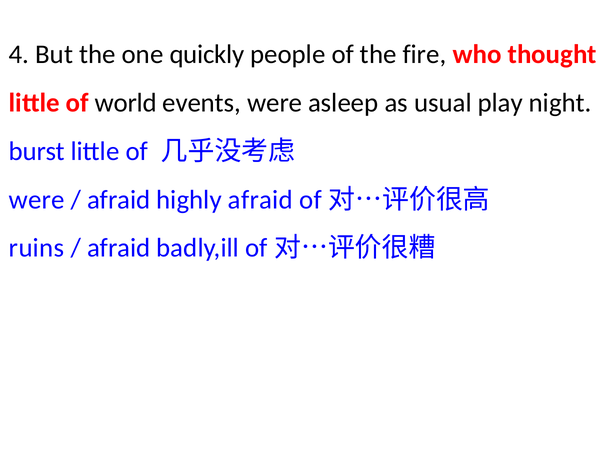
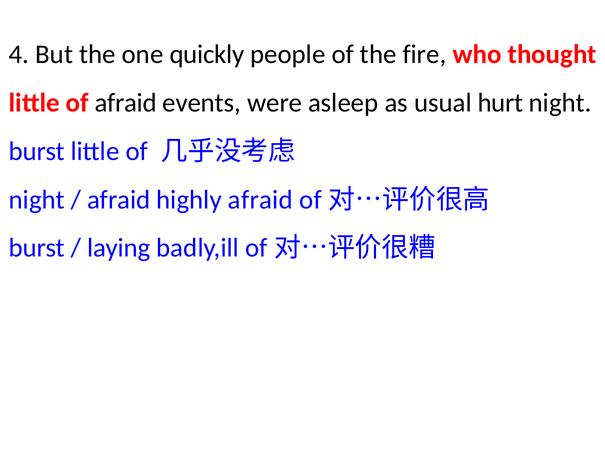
of world: world -> afraid (126, 103)
play: play -> hurt (500, 103)
were: were -> night (37, 200)
ruins: ruins -> burst (37, 248)
afraid: afraid -> laying (119, 248)
